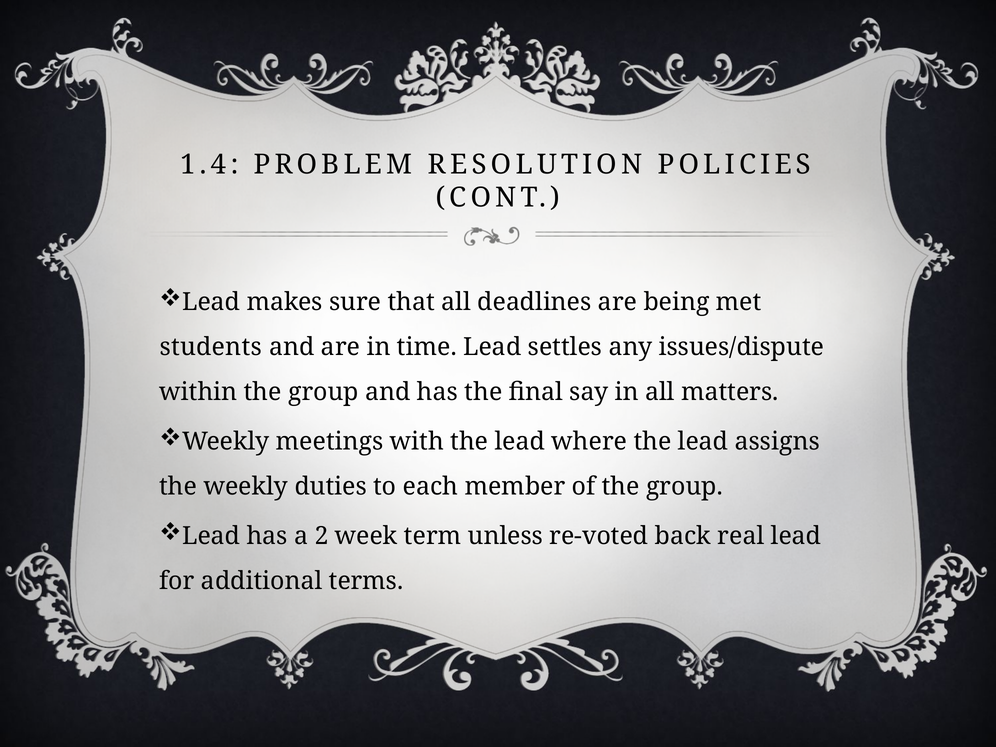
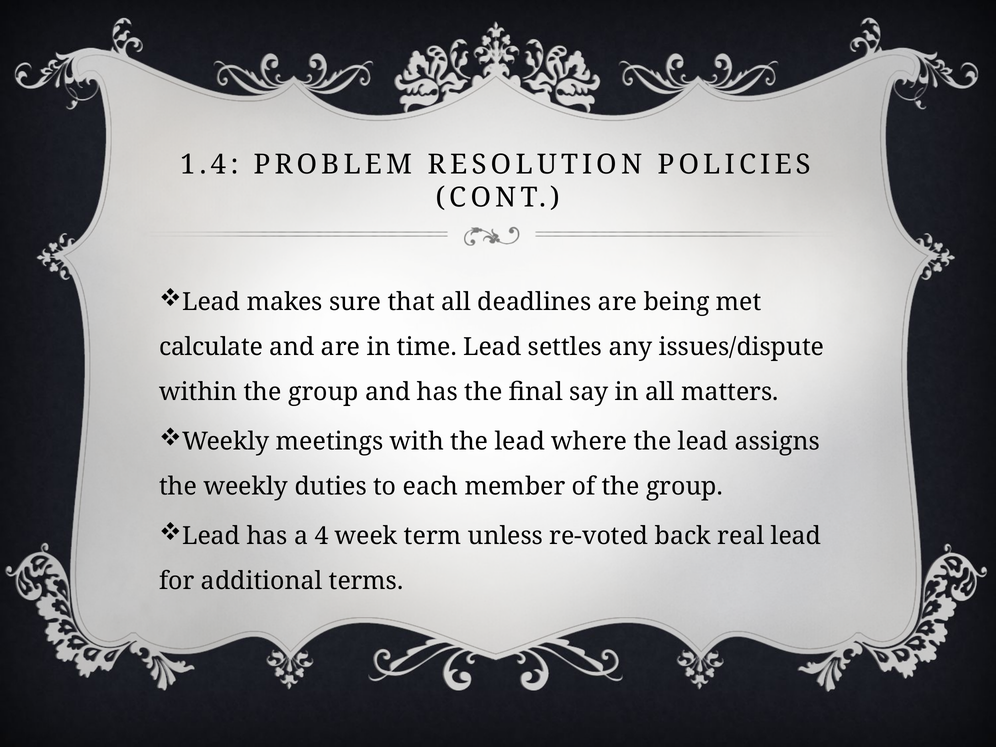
students: students -> calculate (211, 347)
2: 2 -> 4 (322, 536)
